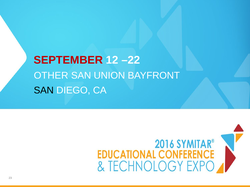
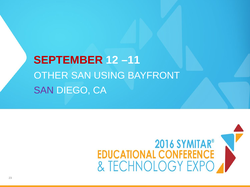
–22: –22 -> –11 (131, 60)
UNION: UNION -> USING (109, 76)
SAN colour: black -> purple (44, 91)
